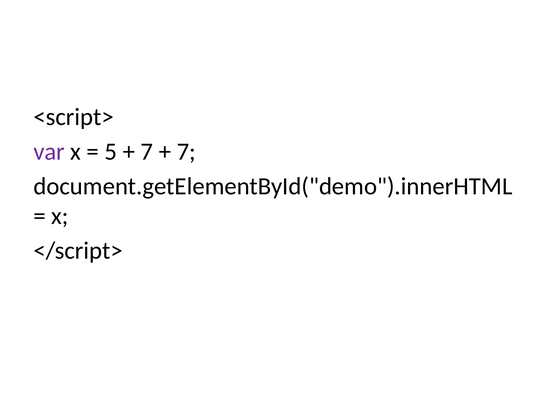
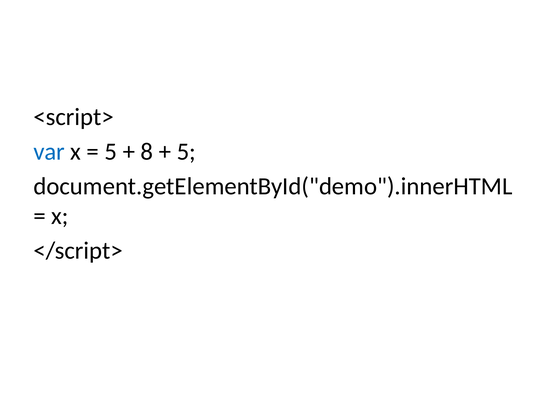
var colour: purple -> blue (49, 152)
7: 7 -> 8 (147, 152)
7: 7 -> 5 (186, 152)
